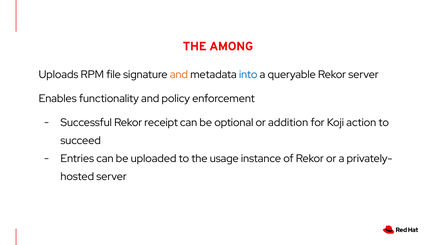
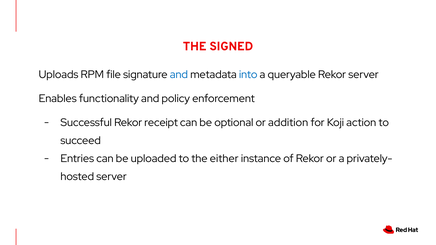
AMONG: AMONG -> SIGNED (231, 46)
and colour: orange -> blue (179, 75)
usage: usage -> either (224, 159)
